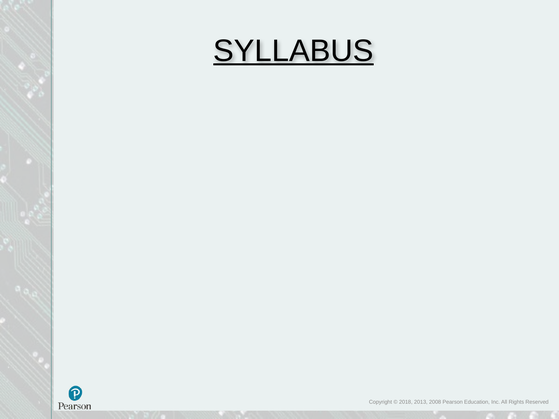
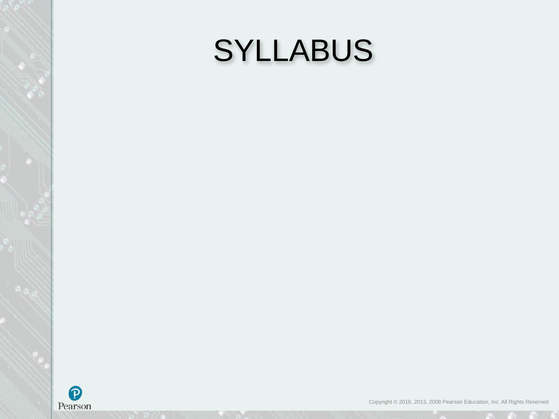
SYLLABUS underline: present -> none (293, 51)
